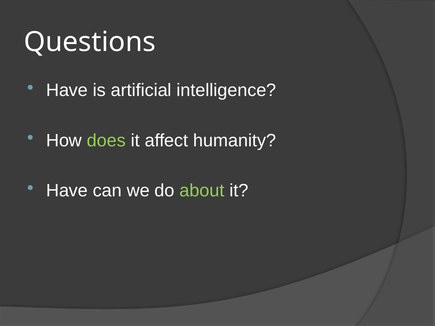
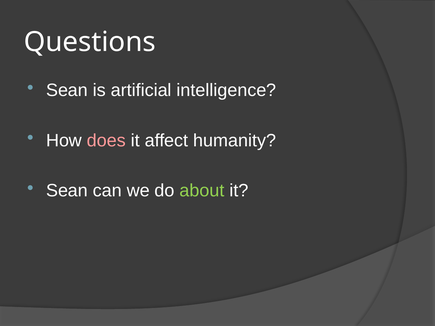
Have: Have -> Sean (67, 90)
does colour: light green -> pink (106, 141)
Have: Have -> Sean (67, 191)
